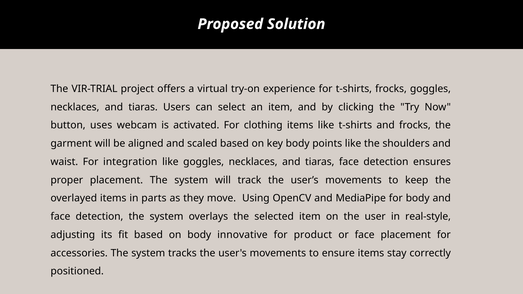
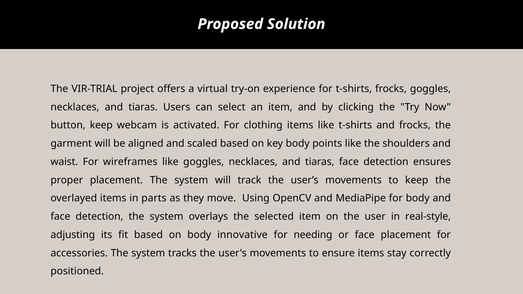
button uses: uses -> keep (101, 125)
integration: integration -> wireframes (130, 162)
product: product -> needing (313, 235)
